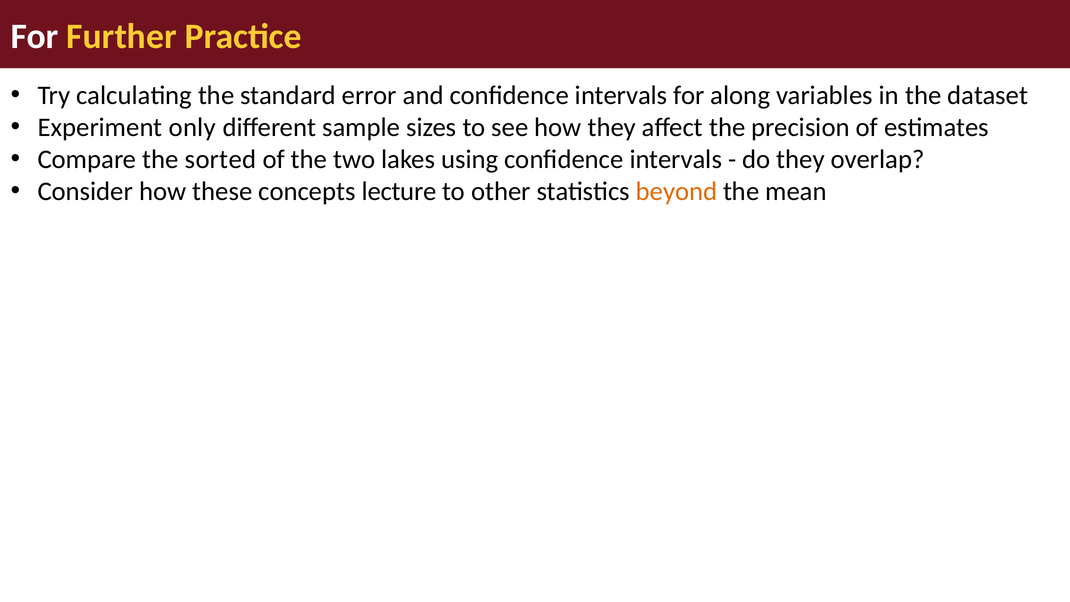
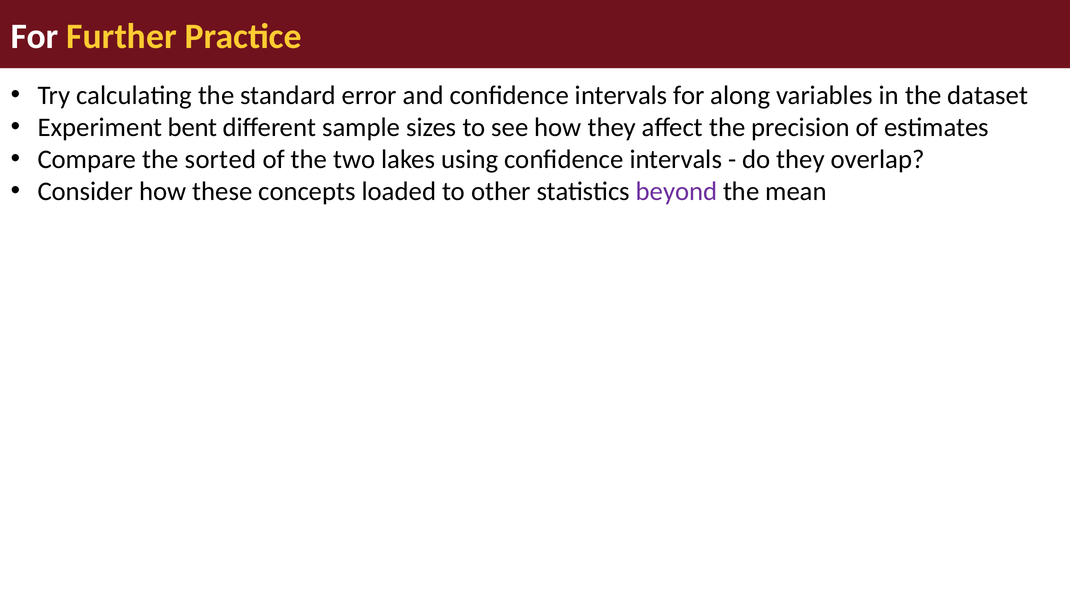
only: only -> bent (193, 127)
lecture: lecture -> loaded (399, 191)
beyond colour: orange -> purple (676, 191)
